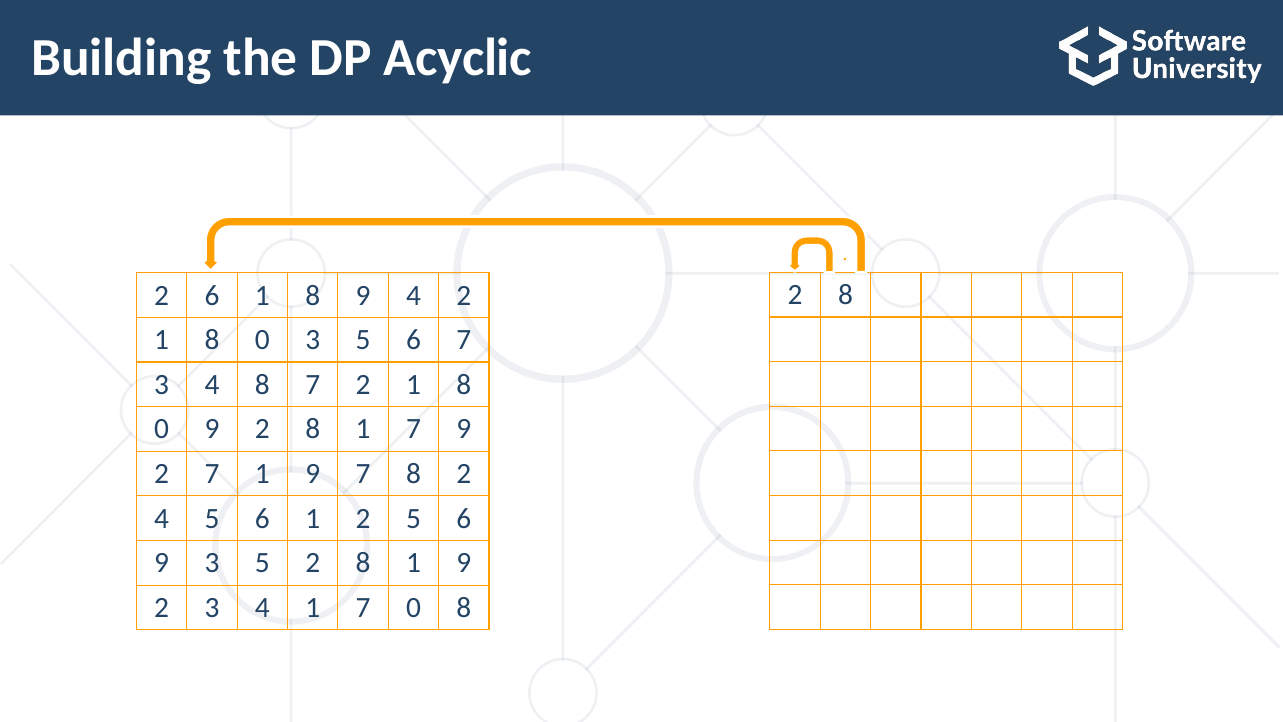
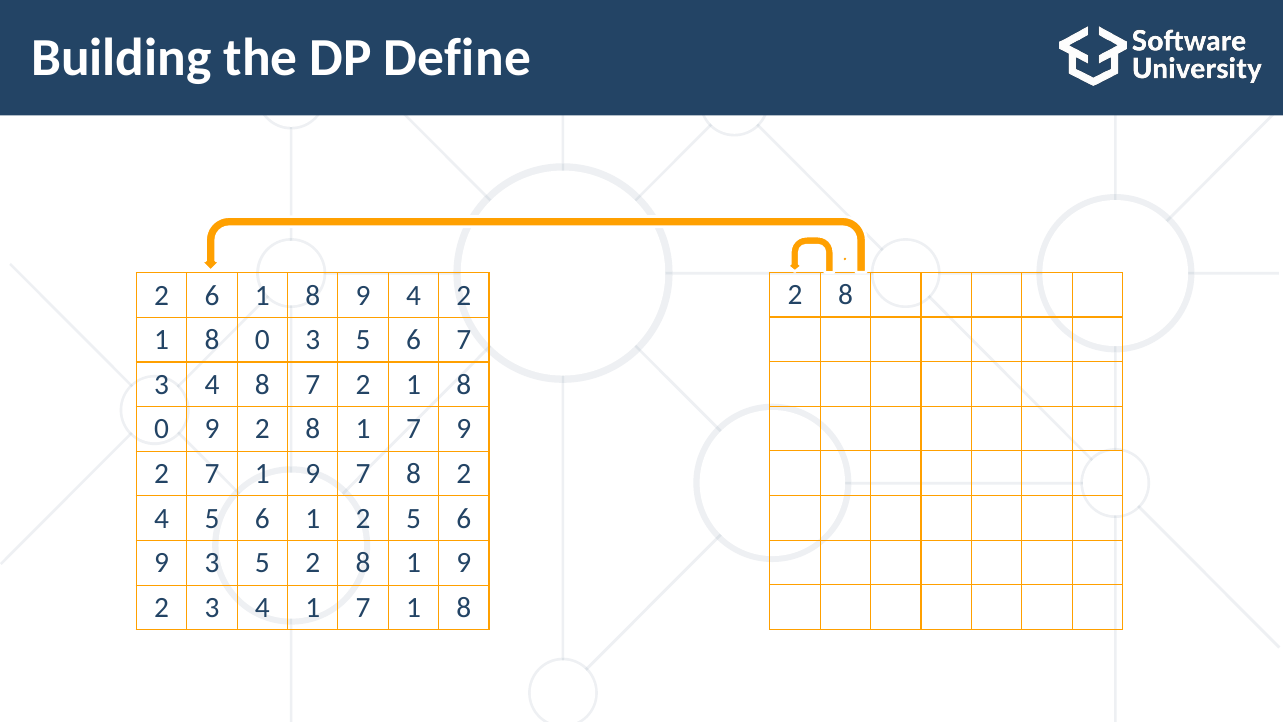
Acyclic: Acyclic -> Define (457, 58)
1 7 0: 0 -> 1 (414, 607)
